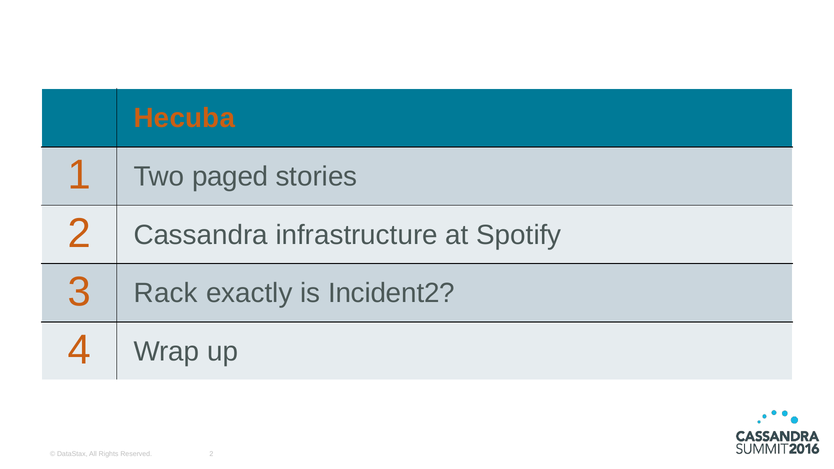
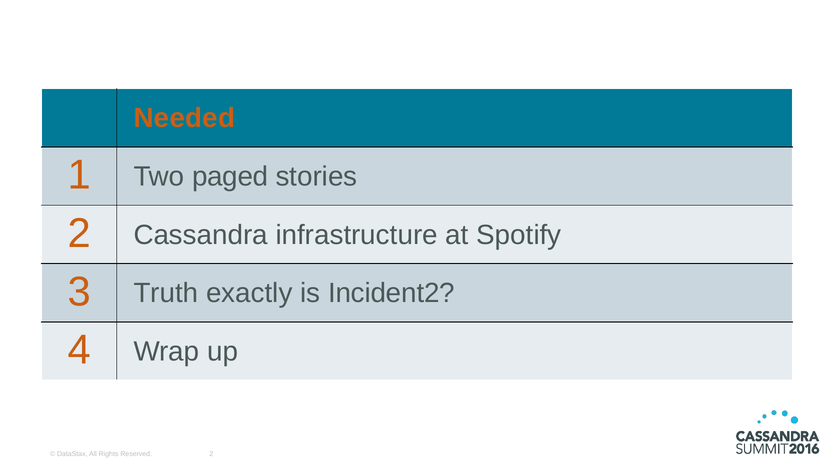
Hecuba: Hecuba -> Needed (184, 118)
Rack: Rack -> Truth (166, 293)
